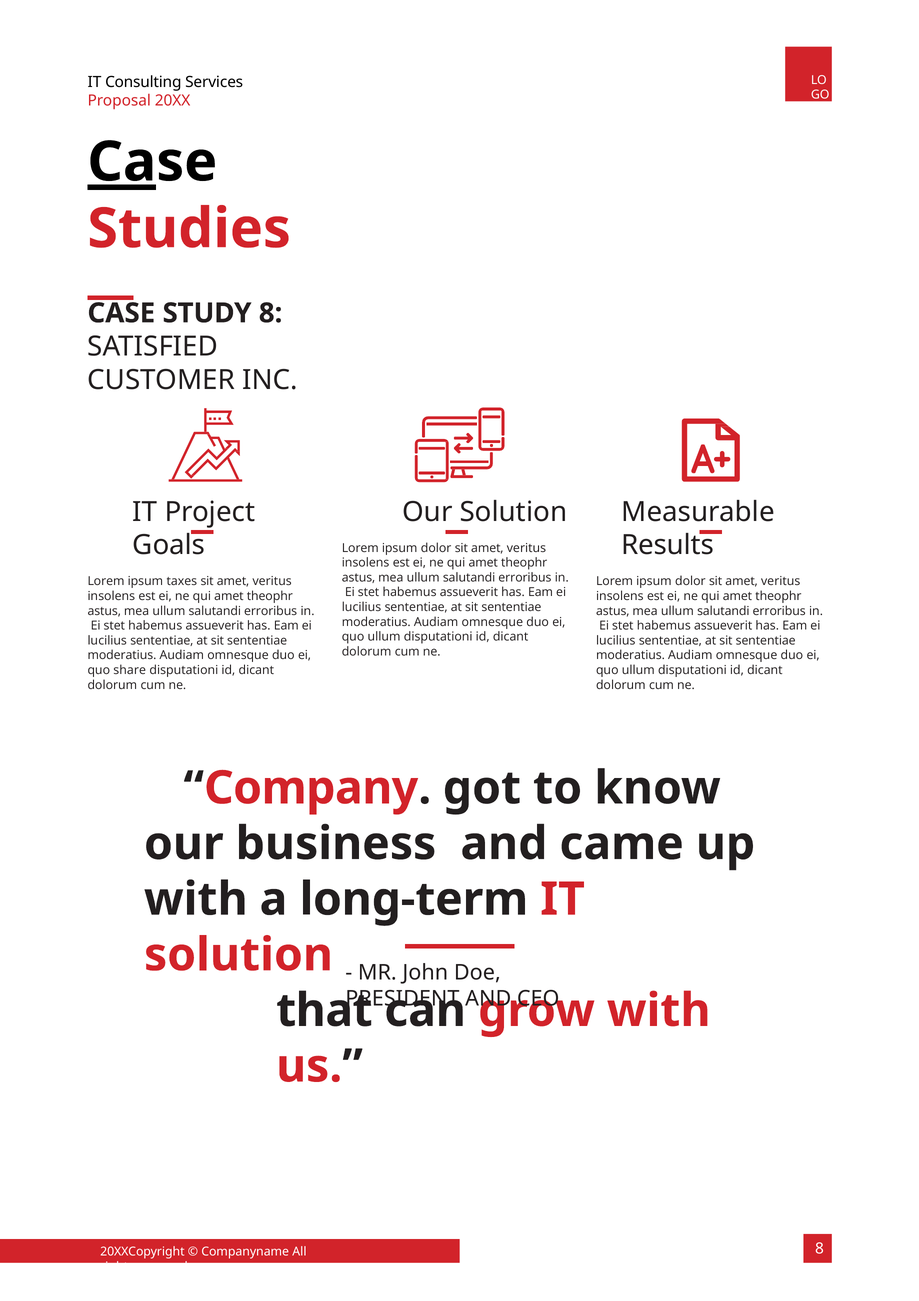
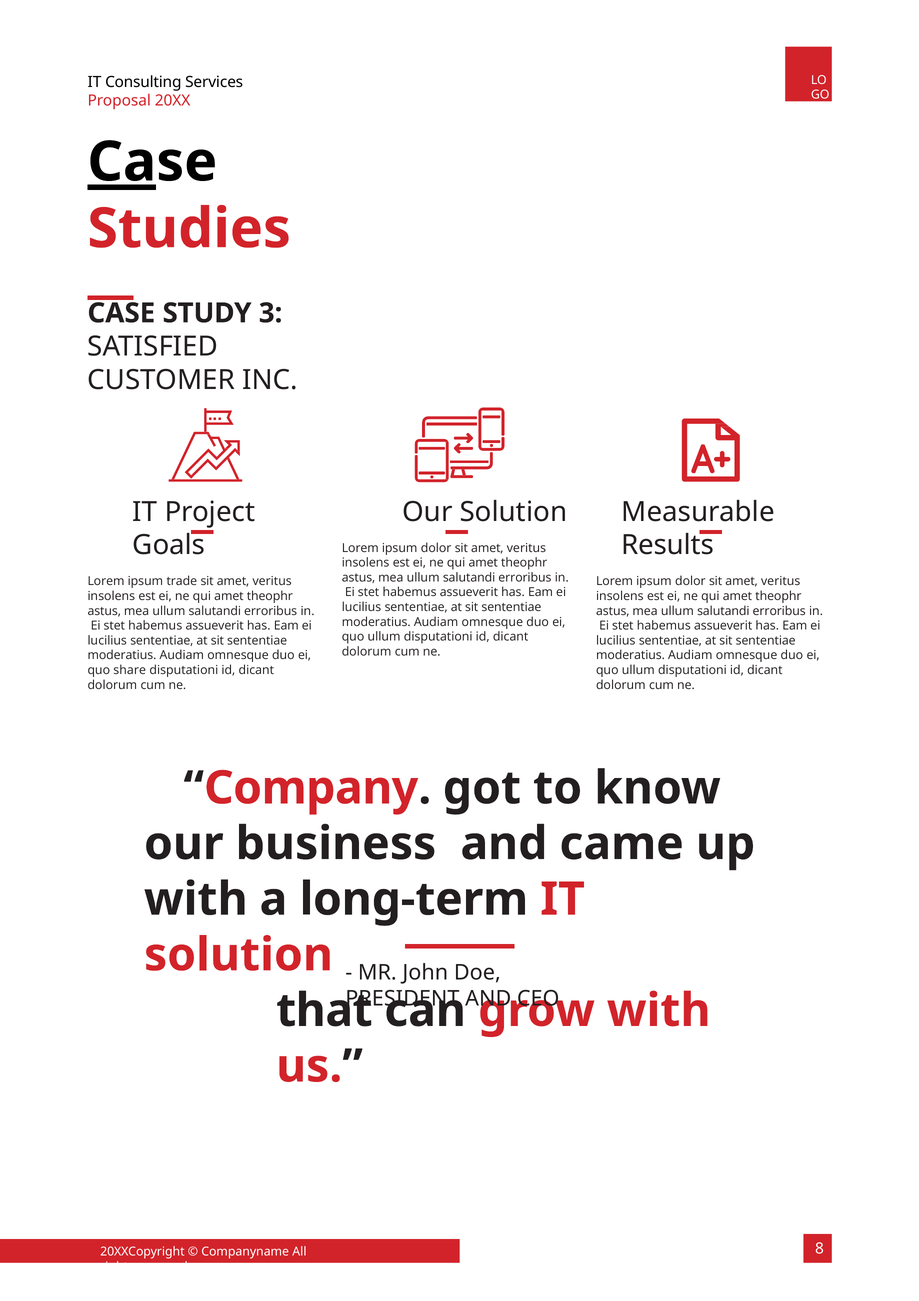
STUDY 8: 8 -> 3 (271, 313)
taxes: taxes -> trade (182, 581)
